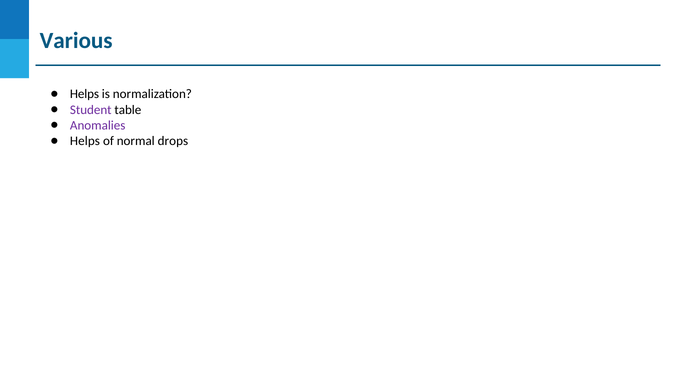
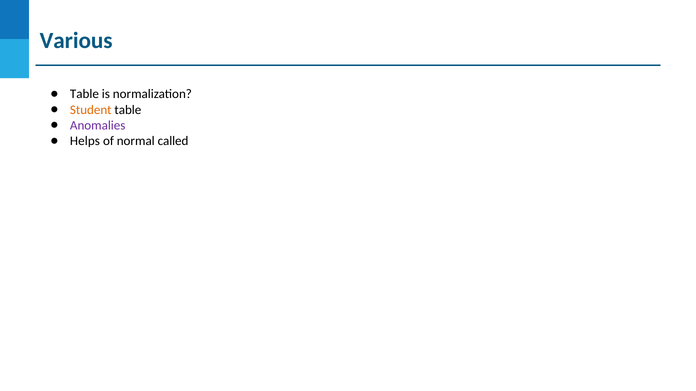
Helps: Helps -> Table (84, 94)
Student colour: purple -> orange (91, 110)
drops: drops -> called (173, 141)
